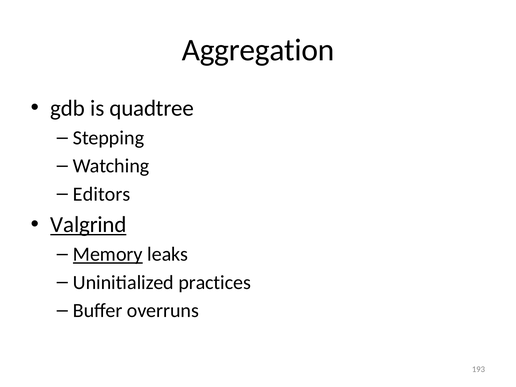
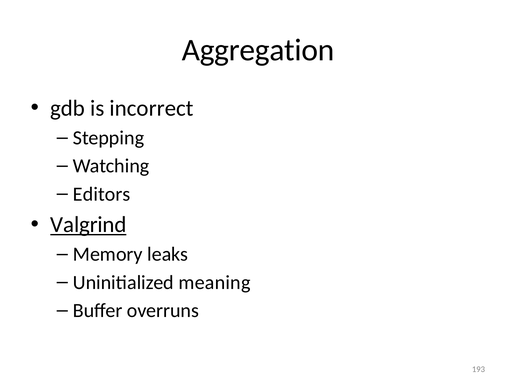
quadtree: quadtree -> incorrect (152, 108)
Memory underline: present -> none (108, 254)
practices: practices -> meaning (215, 282)
